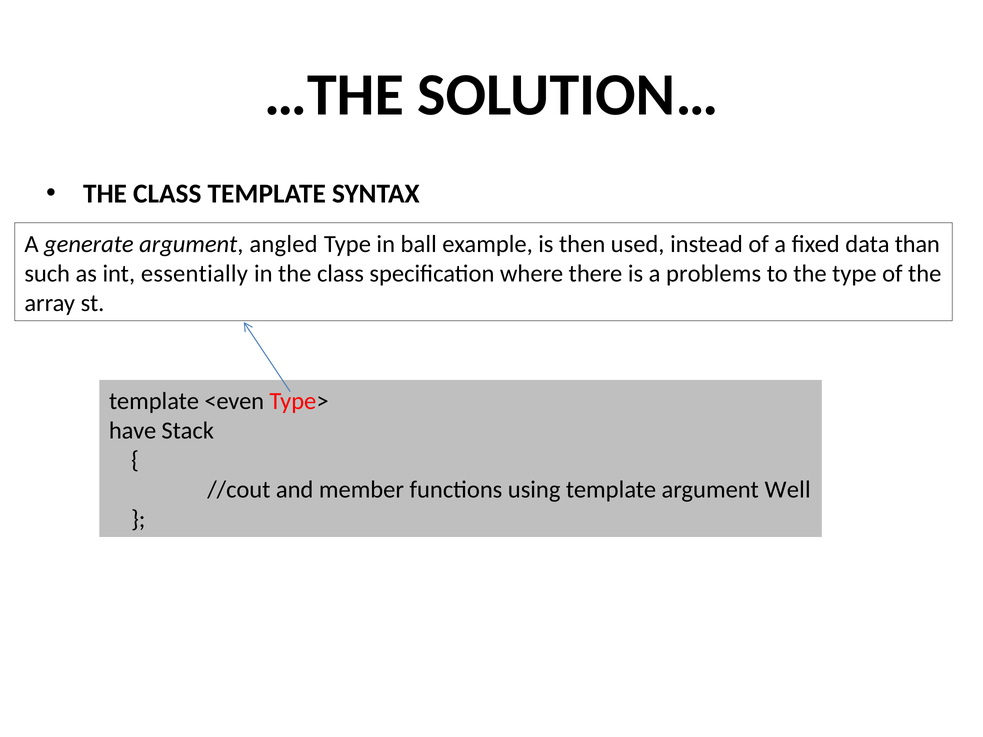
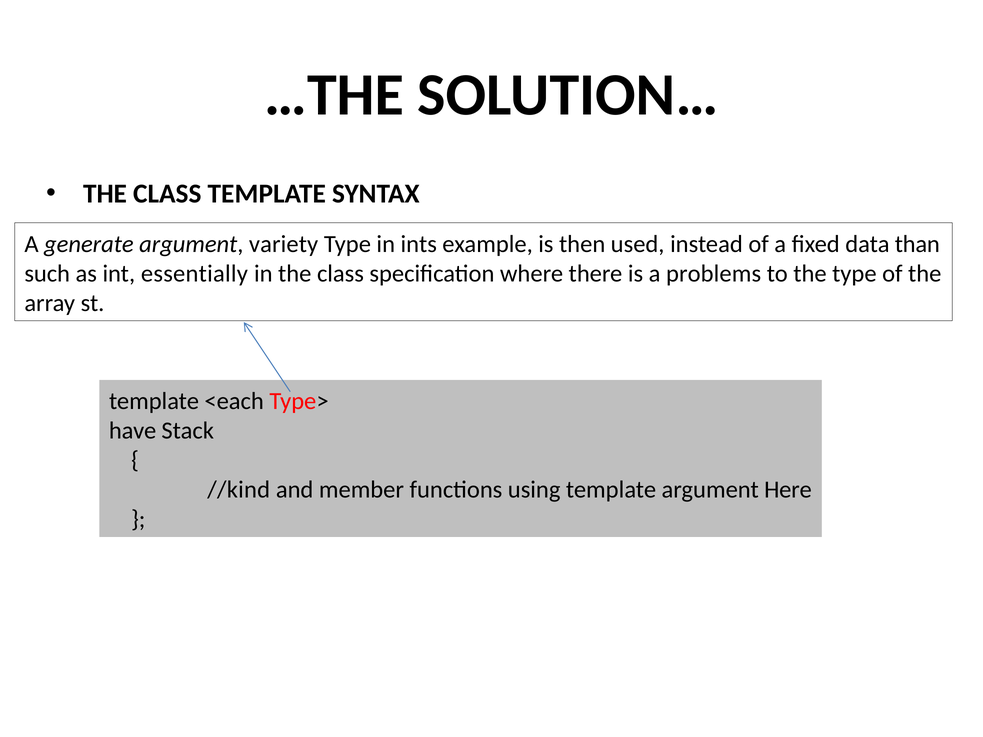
angled: angled -> variety (284, 244)
ball: ball -> ints (419, 244)
<even: <even -> <each (234, 401)
//cout: //cout -> //kind (239, 490)
Well: Well -> Here (788, 490)
